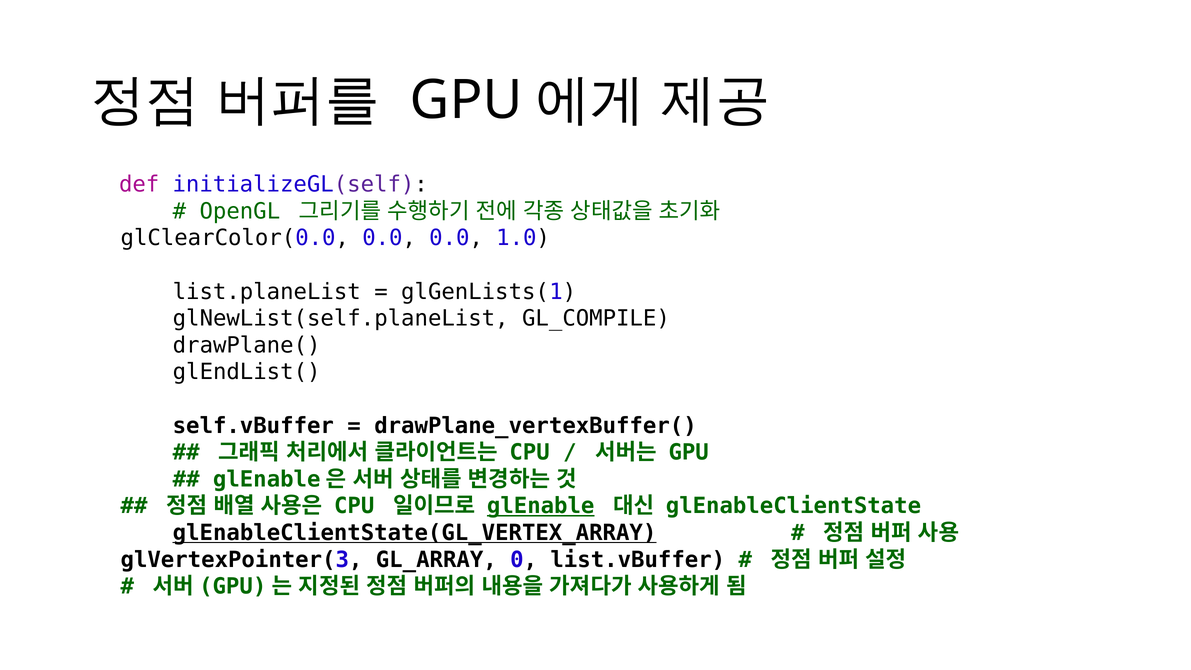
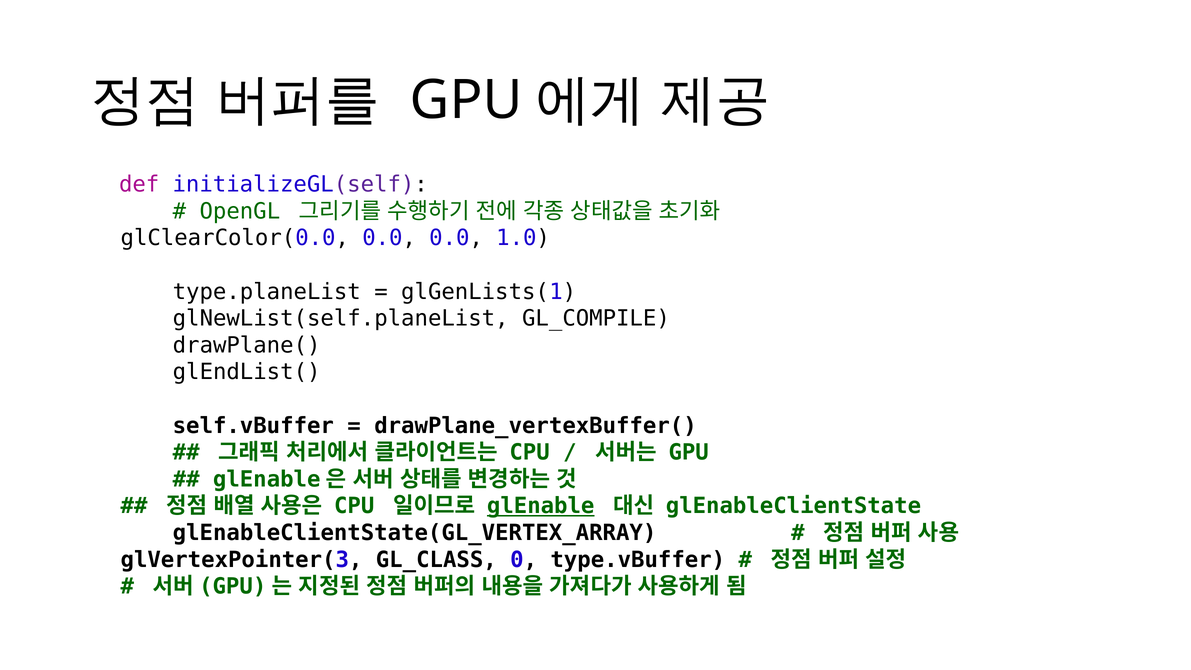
list.planeList: list.planeList -> type.planeList (267, 292)
glEnableClientState(GL_VERTEX_ARRAY underline: present -> none (415, 533)
GL_ARRAY: GL_ARRAY -> GL_CLASS (436, 560)
list.vBuffer: list.vBuffer -> type.vBuffer (638, 560)
